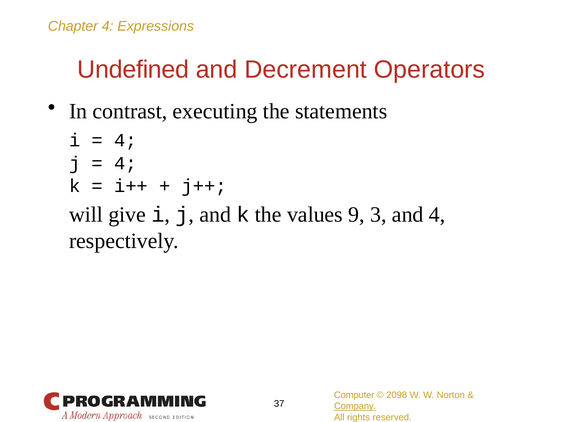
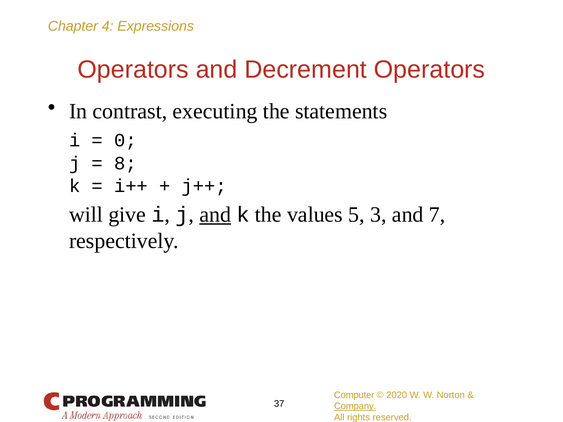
Undefined: Undefined -> Operators (133, 70)
4: 4 -> 0 (125, 141)
4: 4 -> 8 (125, 163)
and underline: none -> present (215, 215)
9: 9 -> 5 (356, 215)
and 4: 4 -> 7 (437, 215)
2098: 2098 -> 2020 (397, 395)
